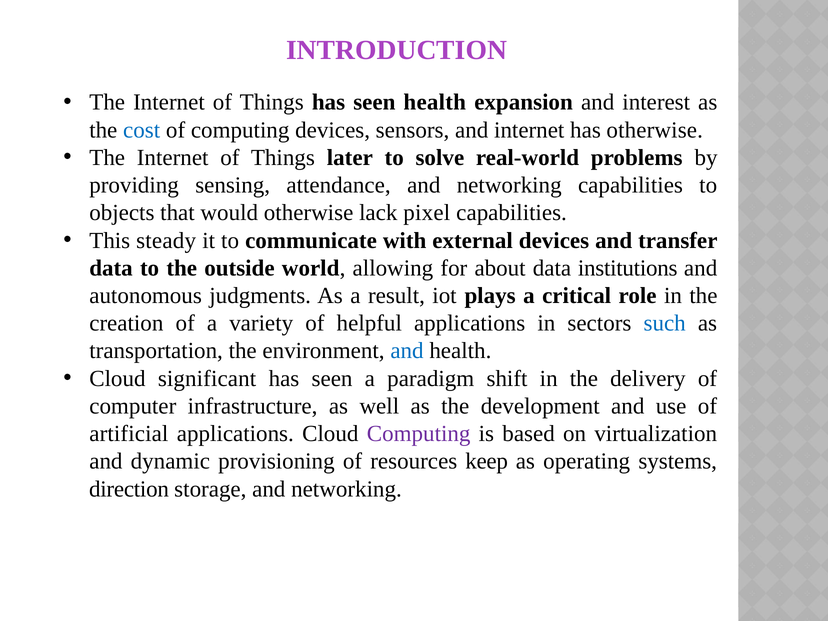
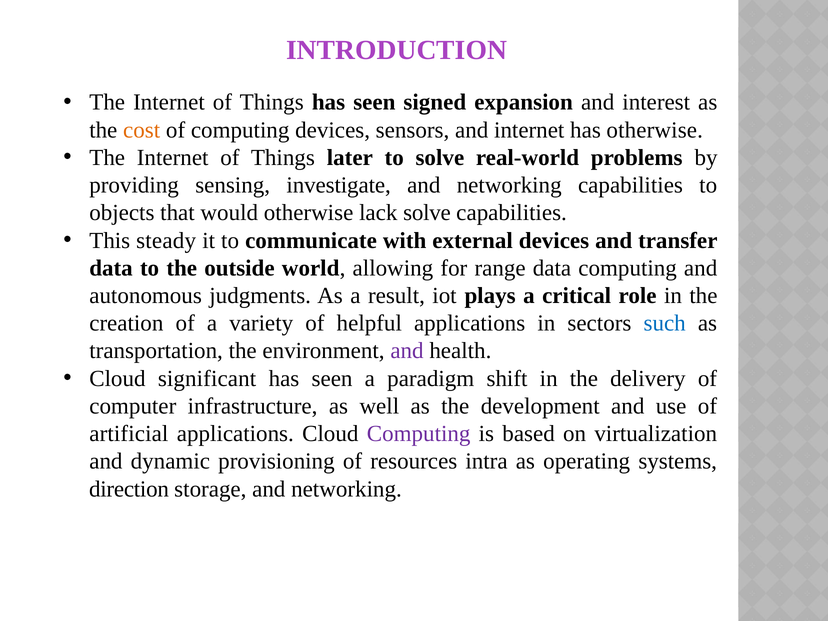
seen health: health -> signed (435, 102)
cost colour: blue -> orange (142, 130)
attendance: attendance -> investigate (339, 185)
lack pixel: pixel -> solve (427, 213)
about: about -> range (500, 268)
data institutions: institutions -> computing (628, 268)
and colour: blue -> purple (407, 351)
keep: keep -> intra (486, 461)
